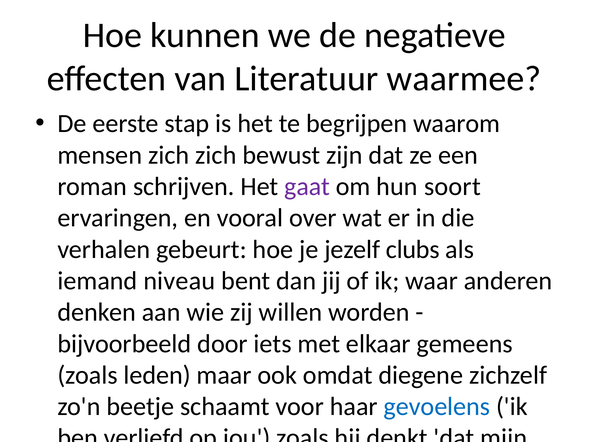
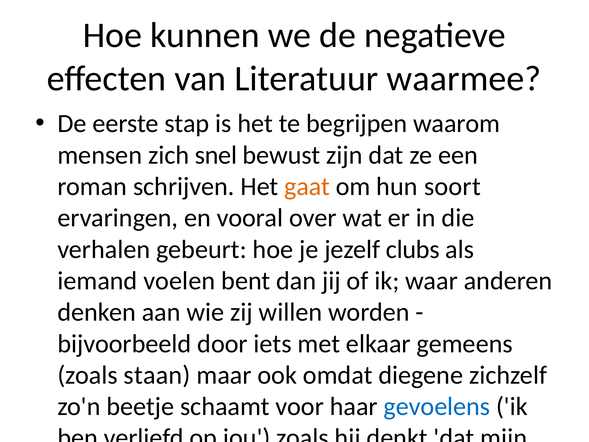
zich zich: zich -> snel (216, 155)
gaat colour: purple -> orange (307, 186)
niveau: niveau -> voelen (179, 281)
leden: leden -> staan (157, 375)
